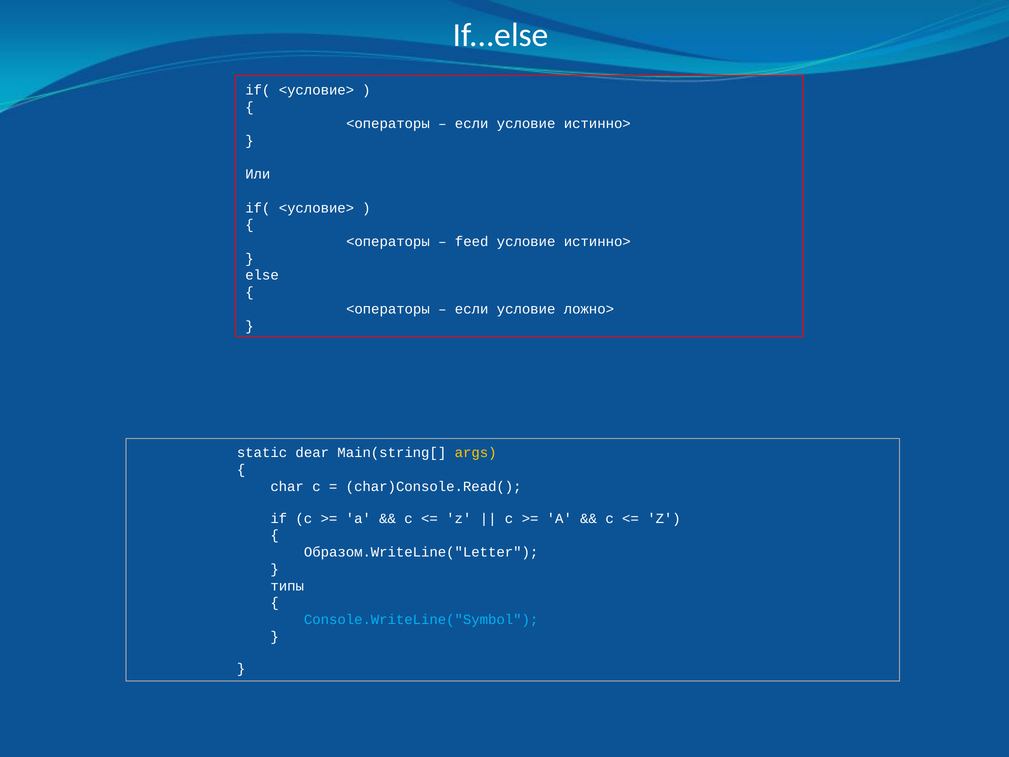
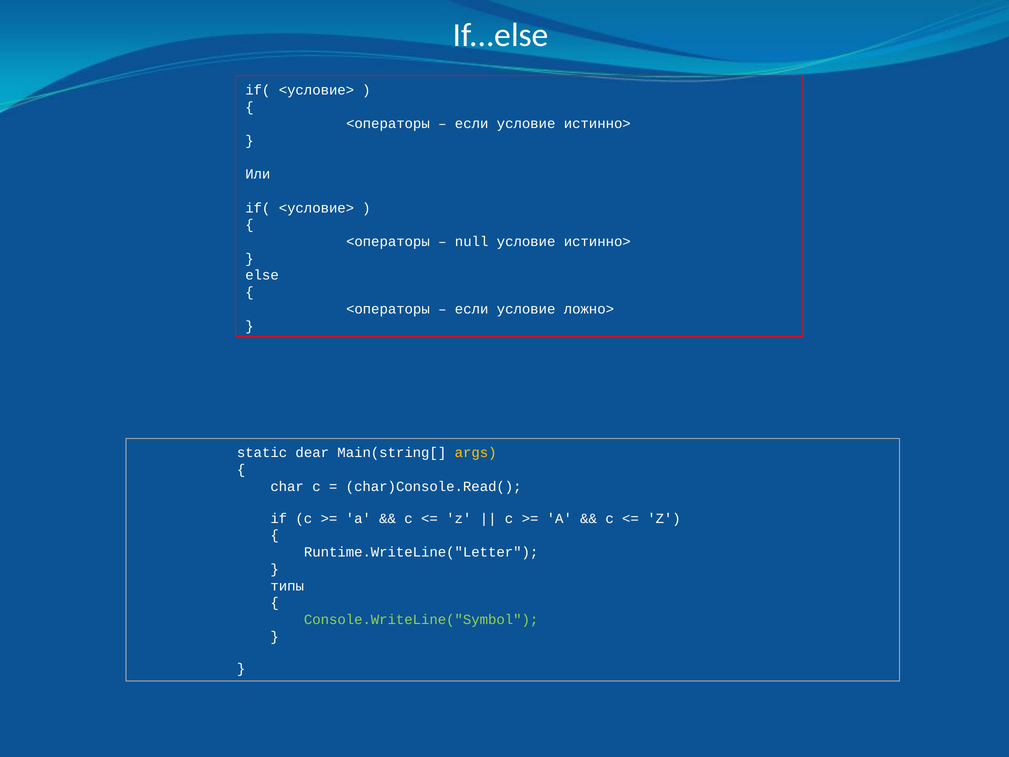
feed: feed -> null (472, 242)
Образом.WriteLine("Letter: Образом.WriteLine("Letter -> Runtime.WriteLine("Letter (421, 552)
Console.WriteLine("Symbol colour: light blue -> light green (421, 619)
